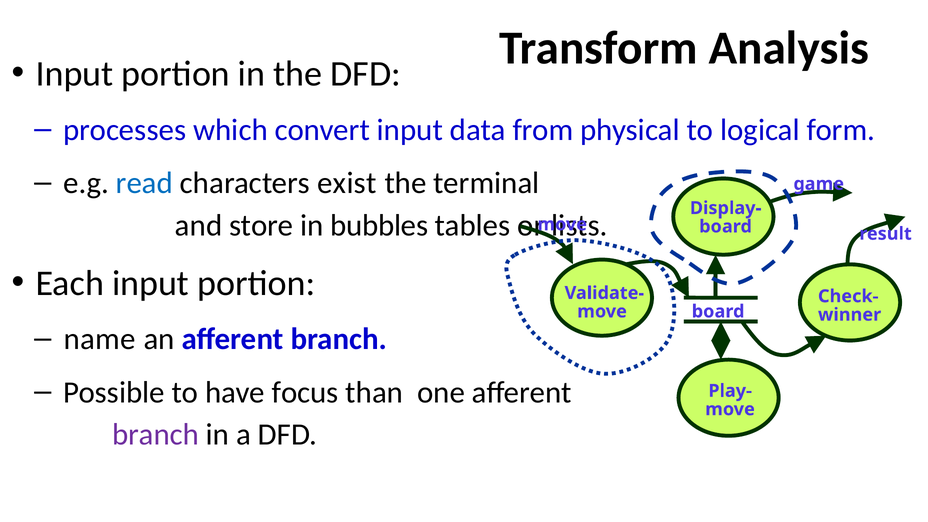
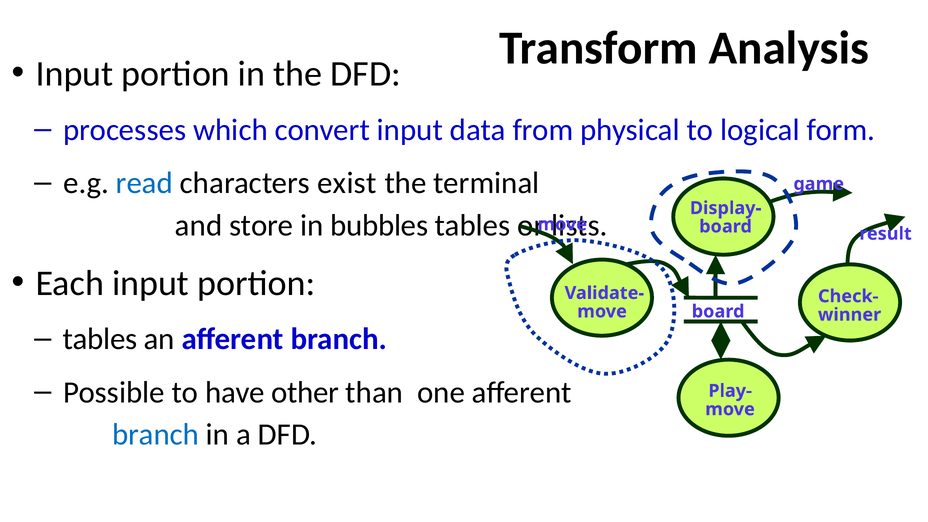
name: name -> tables (100, 339)
focus: focus -> other (305, 392)
branch colour: purple -> blue (155, 435)
